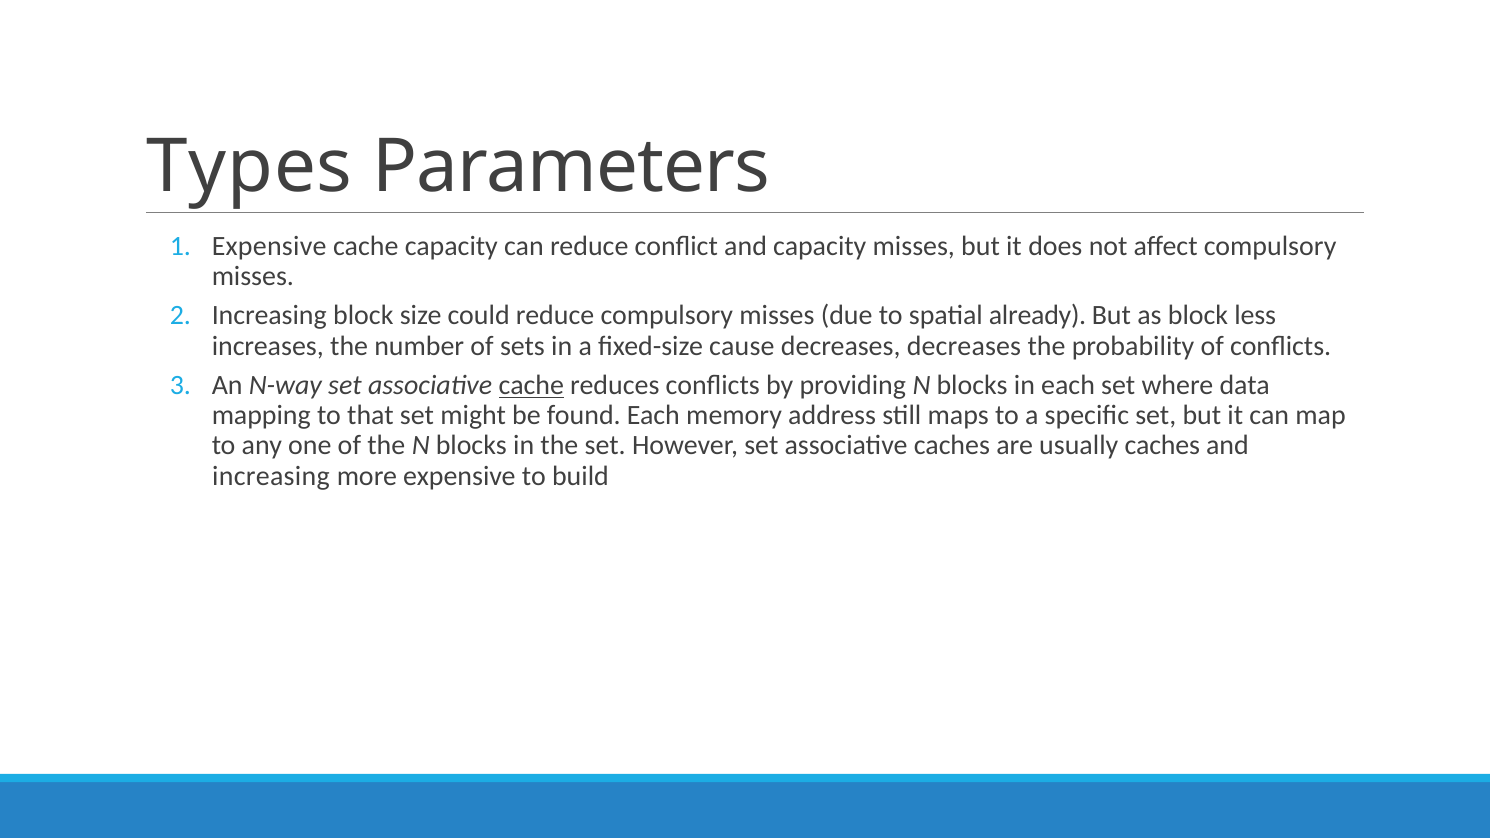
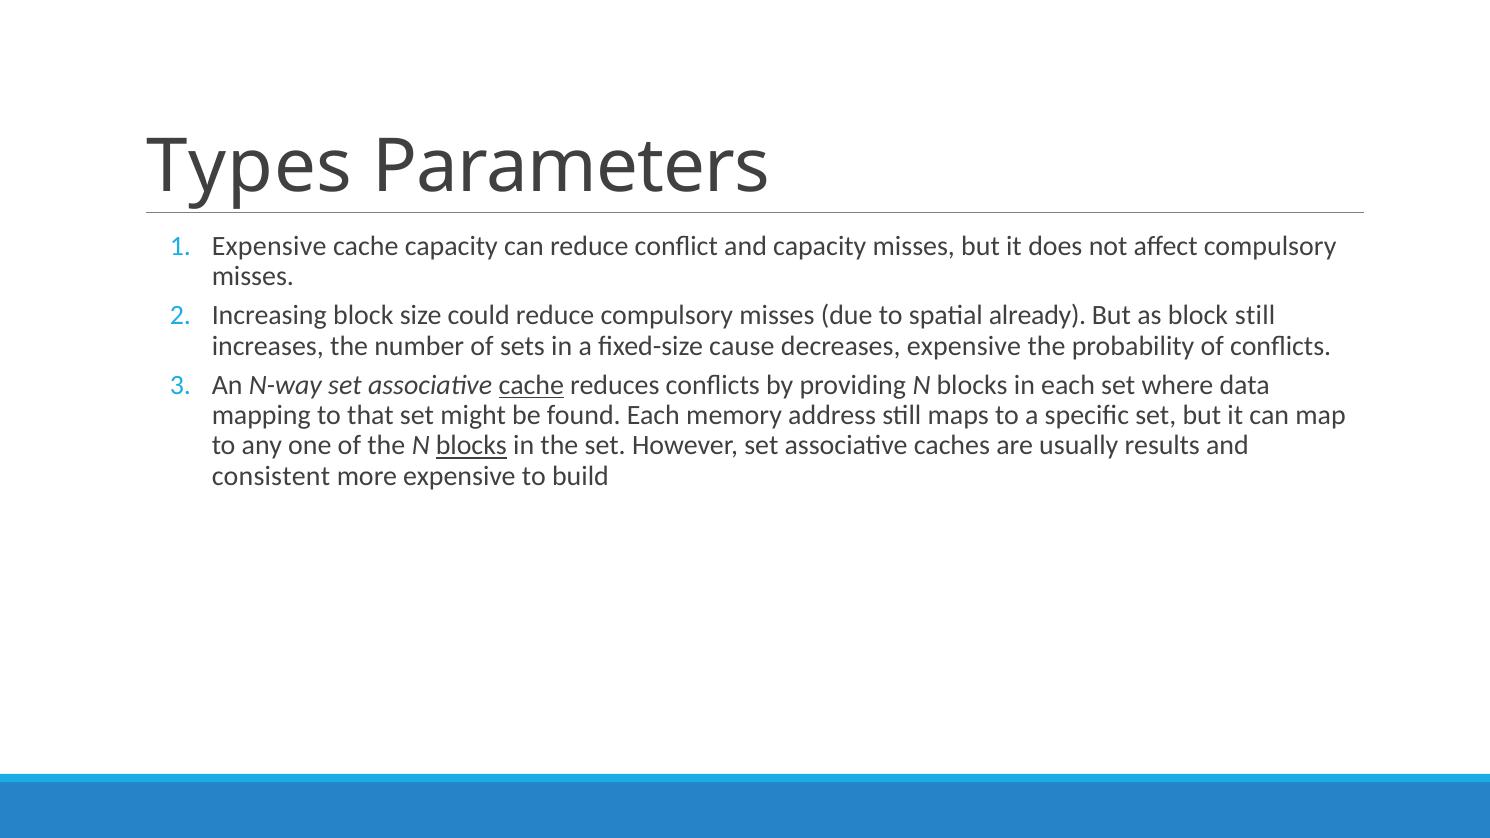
block less: less -> still (1255, 316)
decreases decreases: decreases -> expensive (964, 346)
blocks underline: none -> present (471, 446)
usually caches: caches -> results (1162, 446)
increasing: increasing -> consistent (271, 476)
